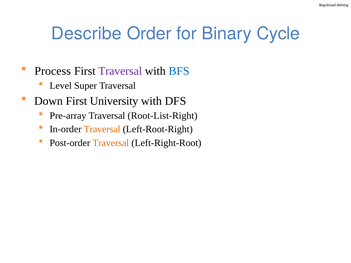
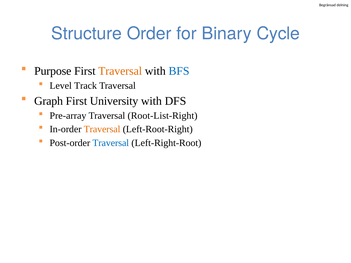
Describe: Describe -> Structure (87, 34)
Process: Process -> Purpose (53, 71)
Traversal colour: purple -> orange (120, 71)
Super: Super -> Track (86, 86)
Down: Down -> Graph (49, 101)
Traversal colour: orange -> blue (111, 143)
